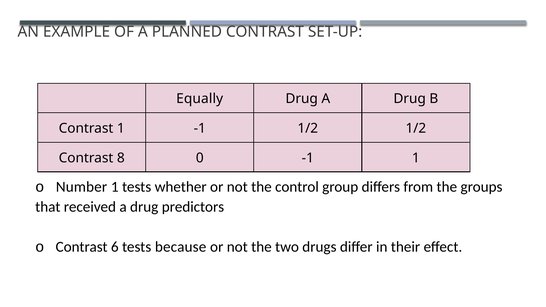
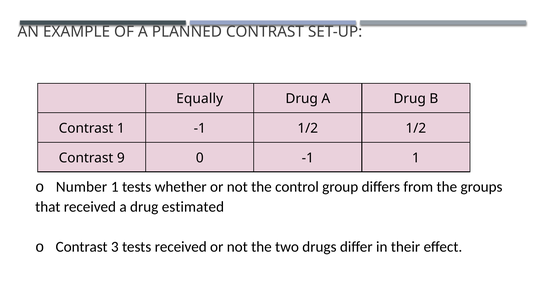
8: 8 -> 9 (121, 158)
predictors: predictors -> estimated (193, 207)
6: 6 -> 3 (115, 247)
tests because: because -> received (181, 247)
